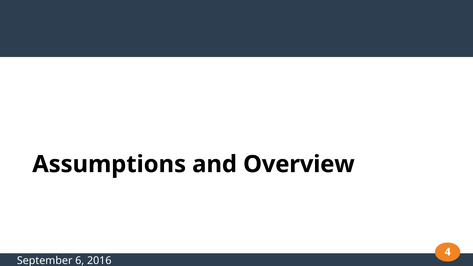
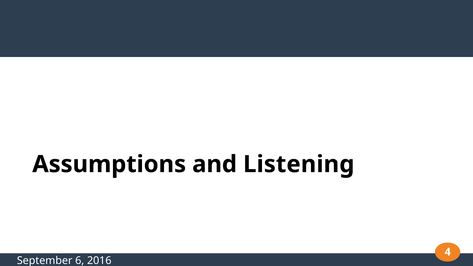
Overview: Overview -> Listening (299, 164)
